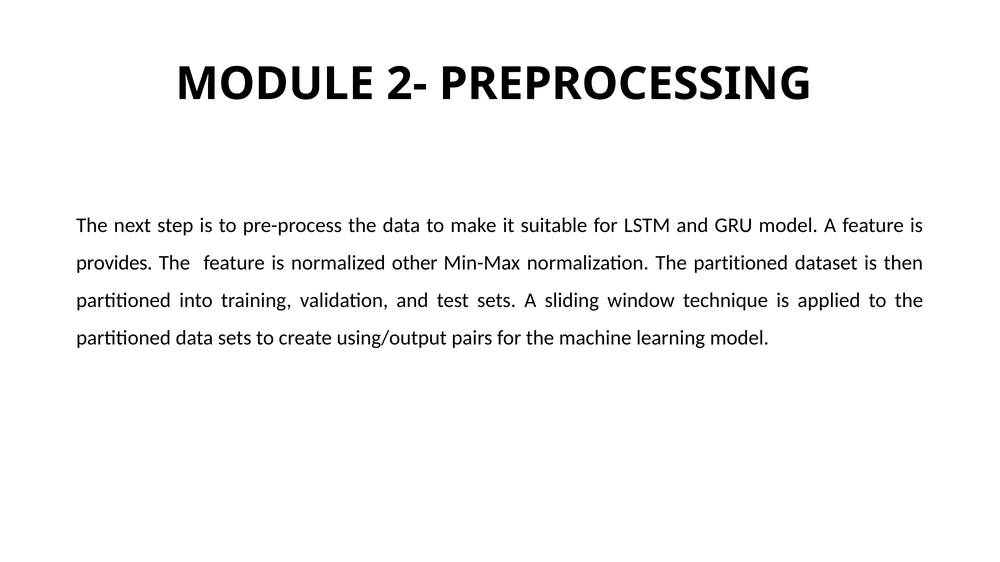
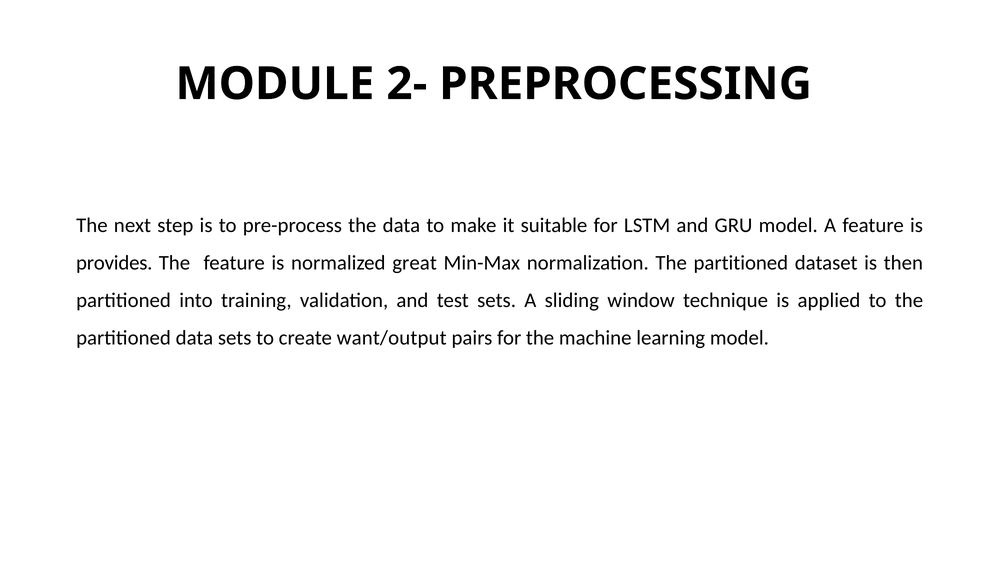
other: other -> great (415, 263)
using/output: using/output -> want/output (392, 338)
